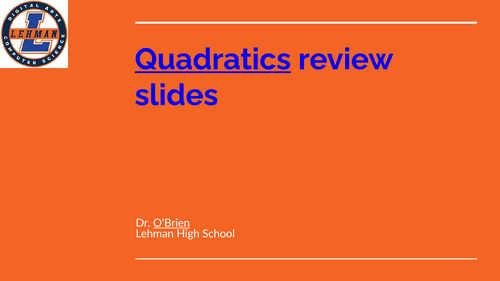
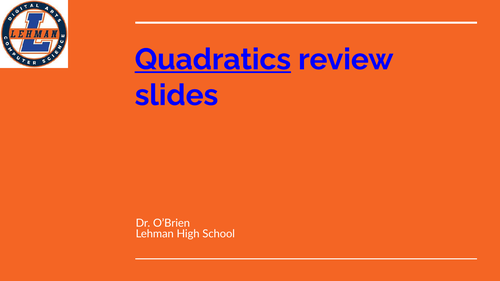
O’Brien underline: present -> none (172, 223)
